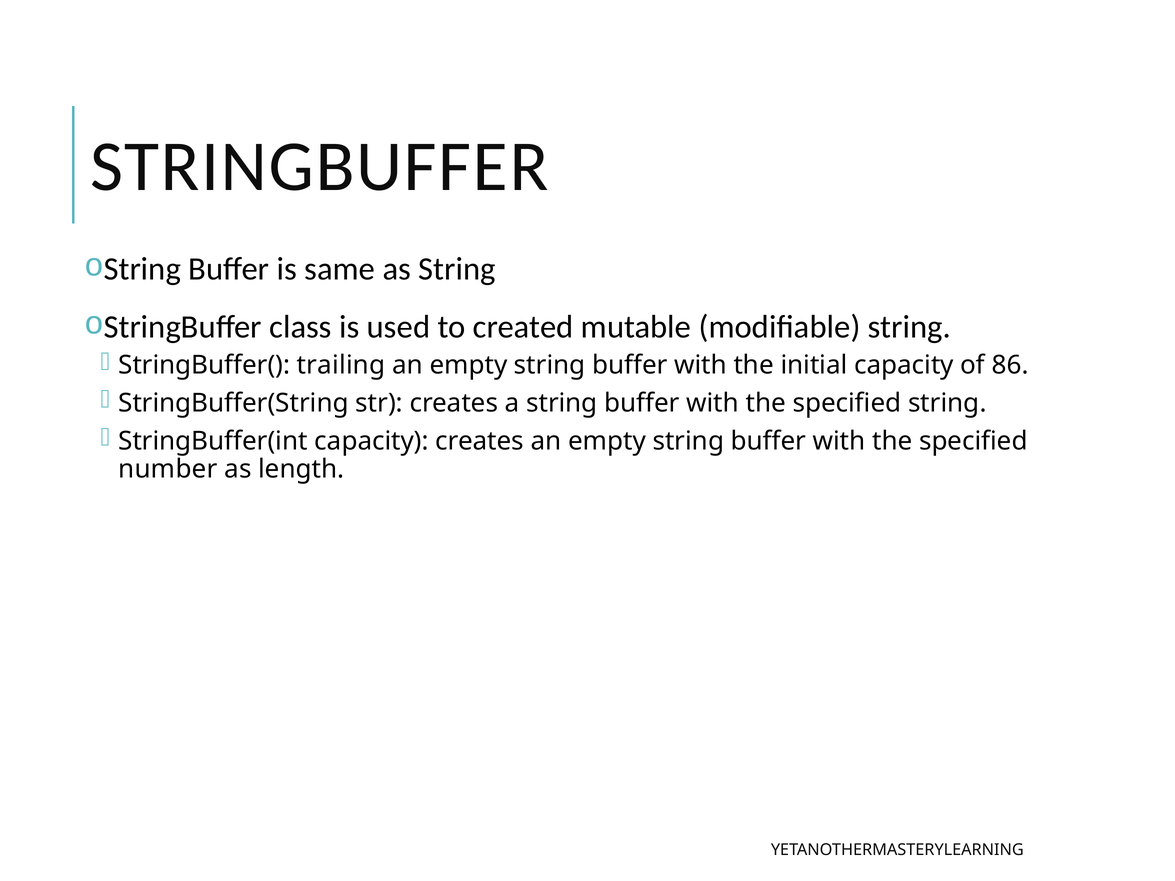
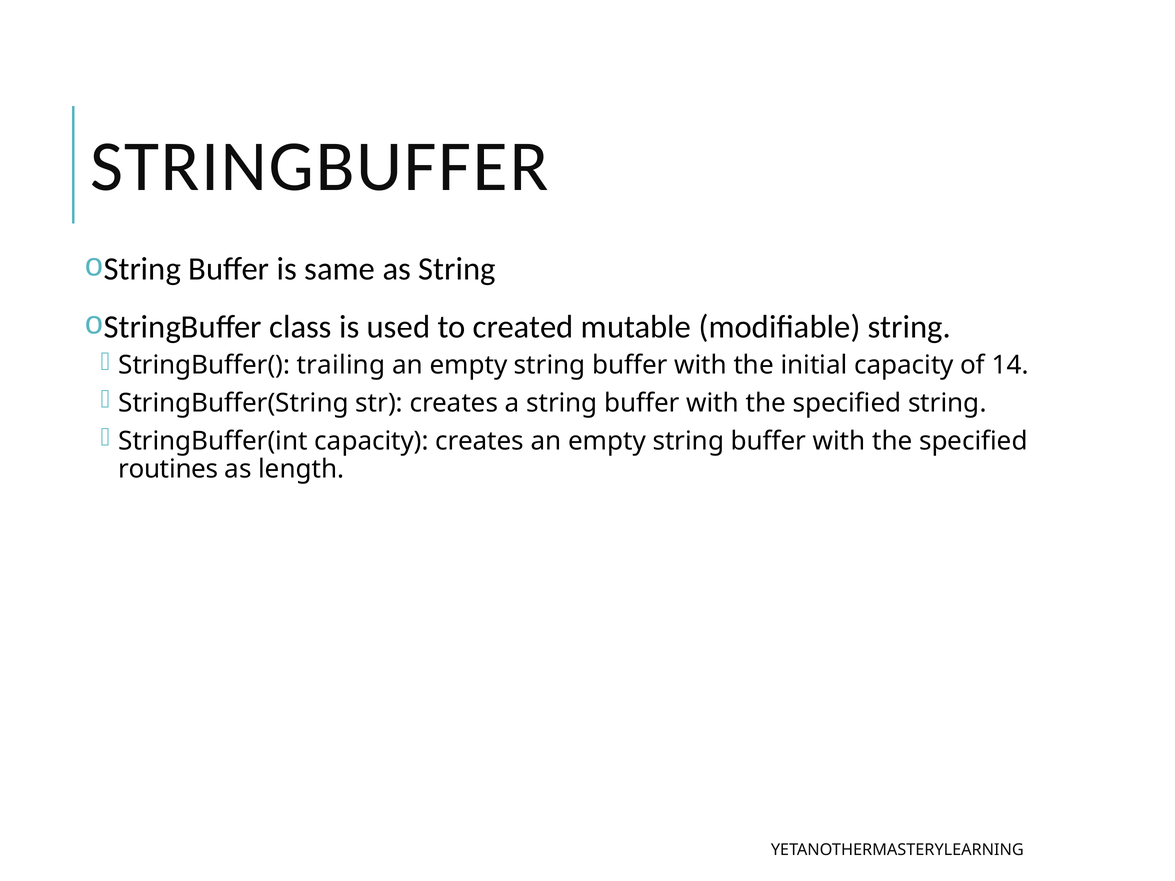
86: 86 -> 14 (1010, 365)
number: number -> routines (168, 469)
